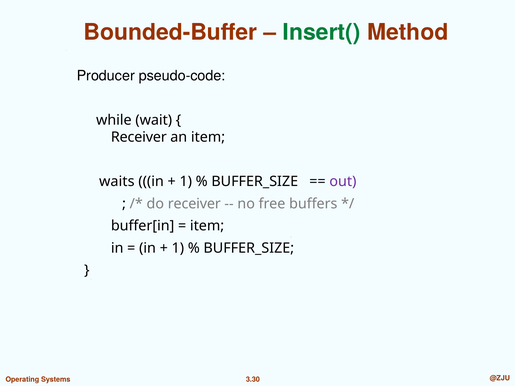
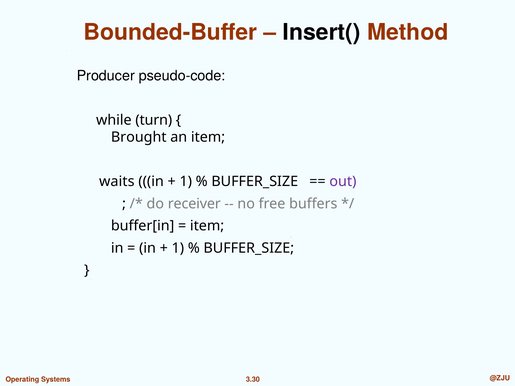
Insert( colour: green -> black (322, 32)
wait: wait -> turn (154, 120)
Receiver: Receiver -> Brought (139, 137)
